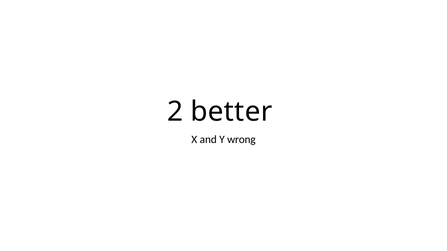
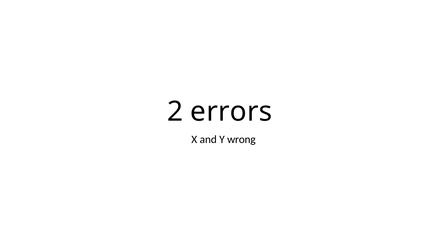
better: better -> errors (231, 112)
